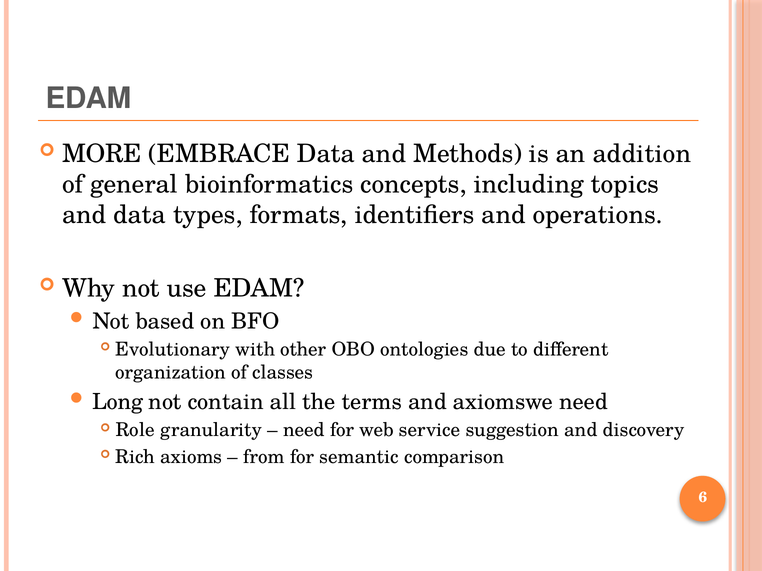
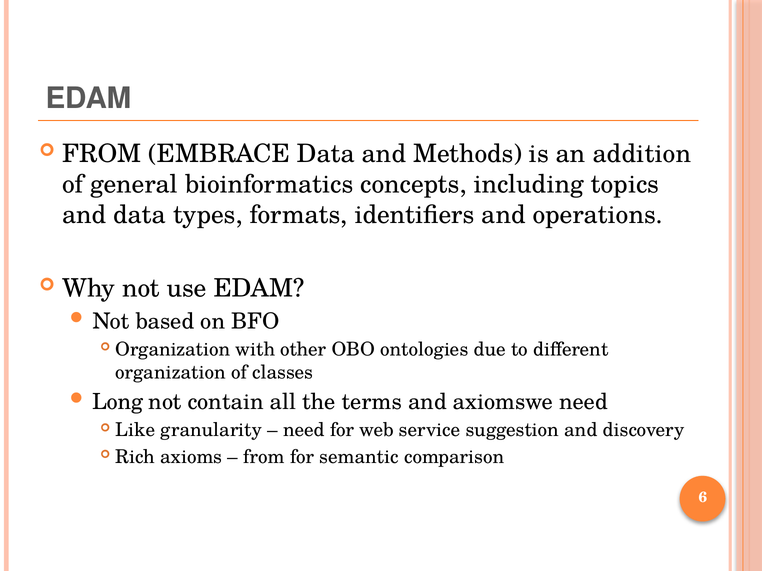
MORE: MORE -> FROM (102, 154)
Evolutionary: Evolutionary -> Organization (173, 350)
Role: Role -> Like (135, 431)
